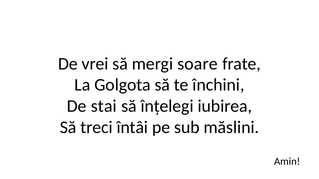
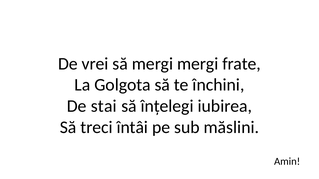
mergi soare: soare -> mergi (198, 64)
